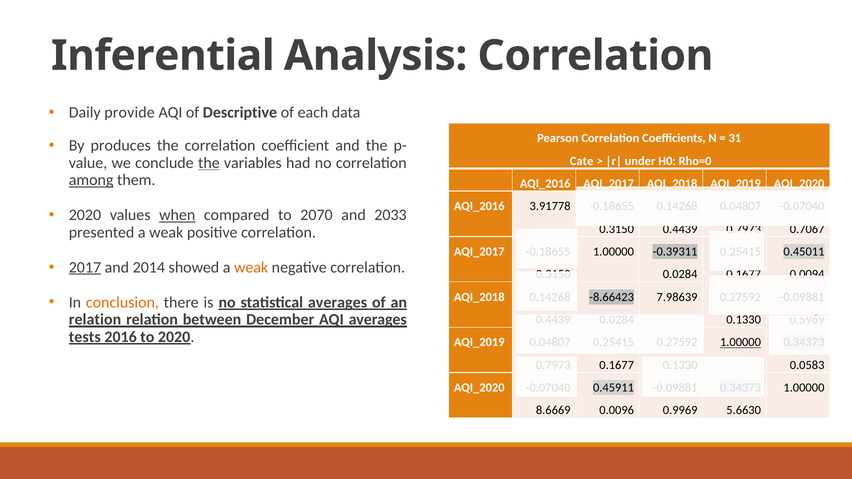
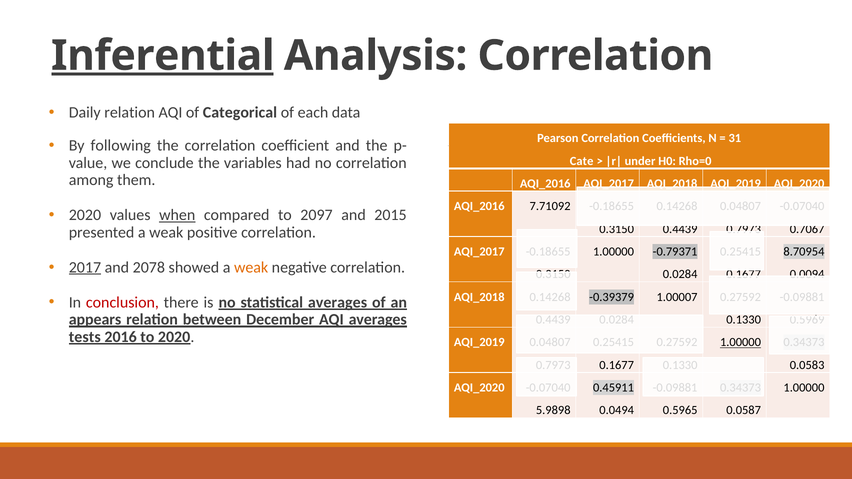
Inferential underline: none -> present (163, 56)
Daily provide: provide -> relation (130, 112)
Descriptive: Descriptive -> Categorical (240, 112)
produces: produces -> following (121, 146)
the underline: present -> none (209, 163)
among underline: present -> none (91, 180)
3.91778: 3.91778 -> 7.71092 (550, 206)
2070: 2070 -> 2097 (317, 215)
2033: 2033 -> 2015 (391, 215)
-0.39311: -0.39311 -> -0.79371 (675, 252)
0.45011: 0.45011 -> 8.70954 (804, 252)
2014: 2014 -> 2078 (149, 267)
-8.66423: -8.66423 -> -0.39379 (612, 297)
7.98639: 7.98639 -> 1.00007 (677, 297)
conclusion colour: orange -> red (122, 302)
relation: relation -> appears (95, 320)
8.6669: 8.6669 -> 5.9898 (553, 411)
0.0096: 0.0096 -> 0.0494 (617, 411)
0.9969: 0.9969 -> 0.5965 (680, 411)
5.6630: 5.6630 -> 0.0587 (744, 411)
